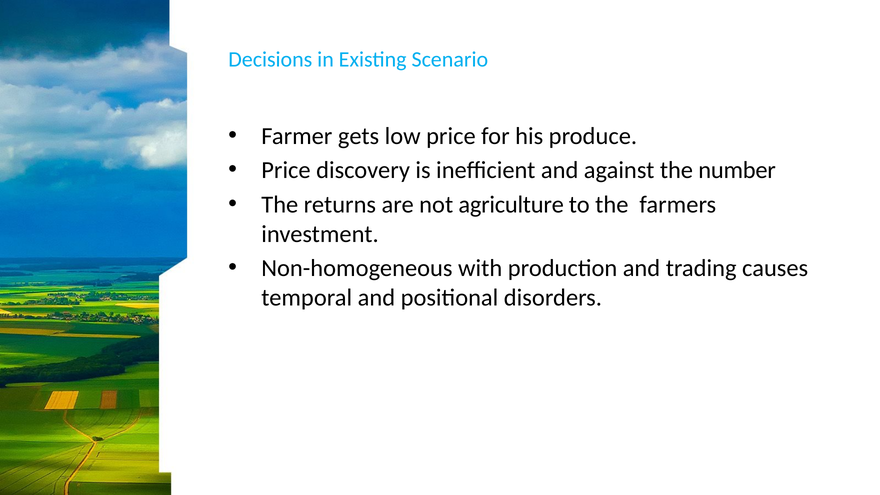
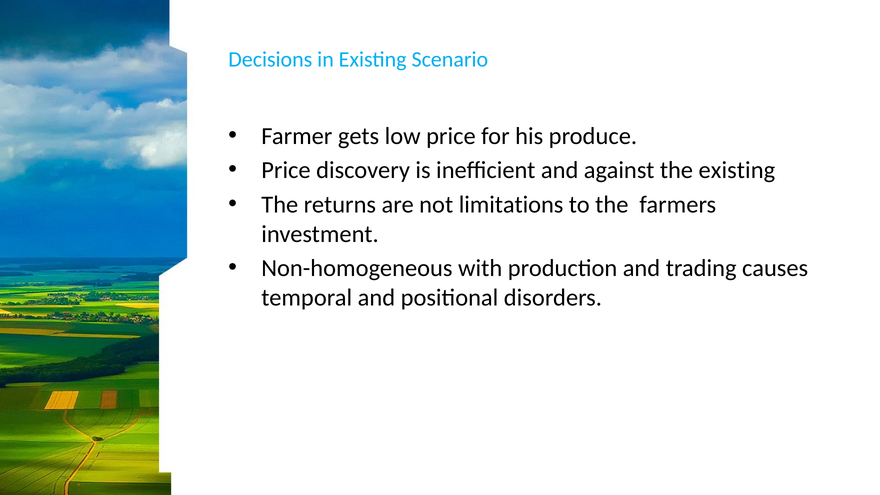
the number: number -> existing (737, 170)
agriculture: agriculture -> limitations (511, 205)
